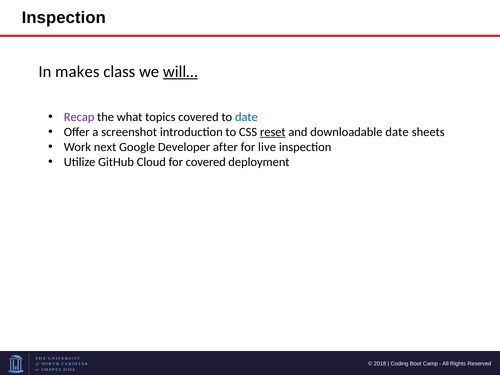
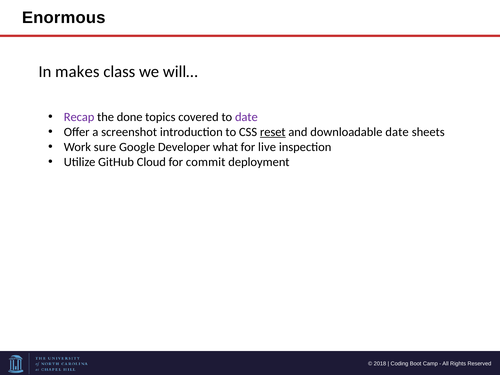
Inspection: Inspection -> Enormous (64, 18)
will… underline: present -> none (180, 72)
what: what -> done (130, 117)
date colour: blue -> purple (246, 117)
next: next -> sure (105, 147)
after: after -> what (225, 147)
for covered: covered -> commit (206, 162)
